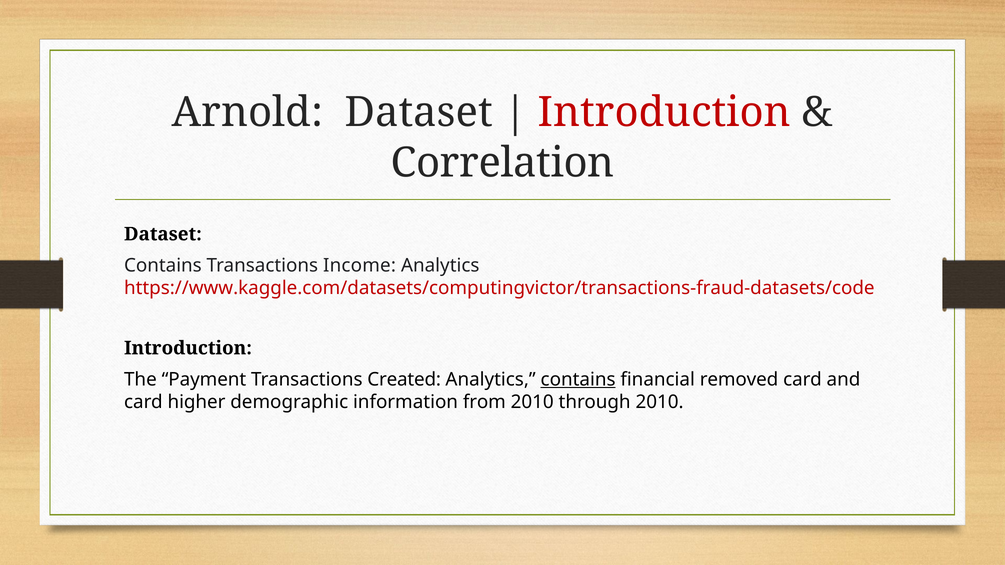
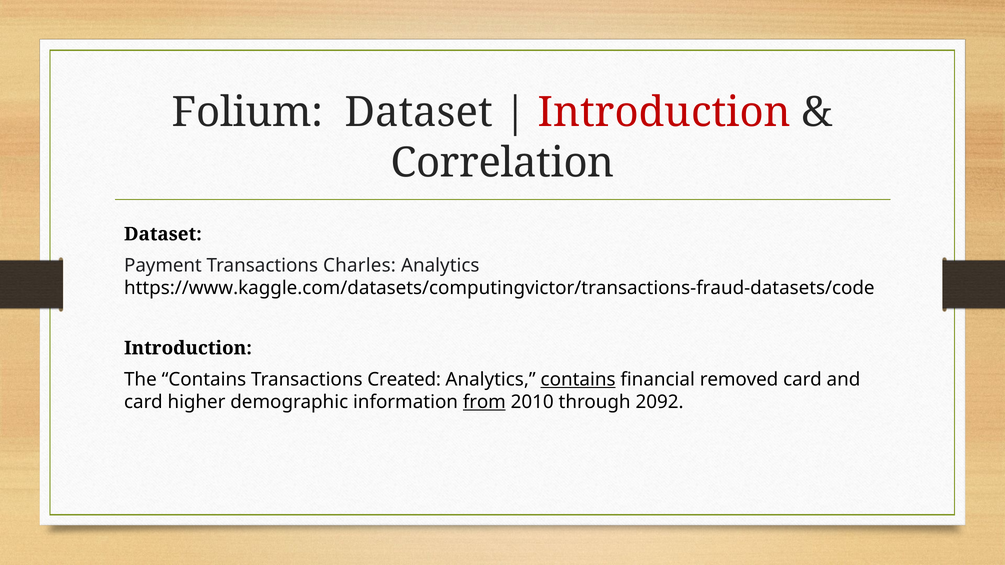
Arnold: Arnold -> Folium (248, 113)
Contains: Contains -> Payment (163, 266)
Income: Income -> Charles (360, 266)
https://www.kaggle.com/datasets/computingvictor/transactions-fraud-datasets/code colour: red -> black (499, 288)
The Payment: Payment -> Contains (204, 380)
from underline: none -> present (484, 402)
through 2010: 2010 -> 2092 (660, 402)
